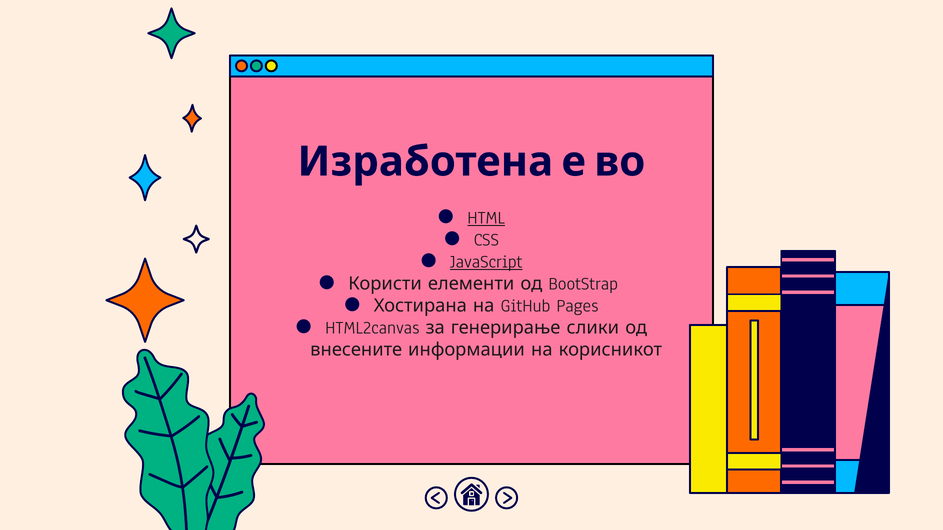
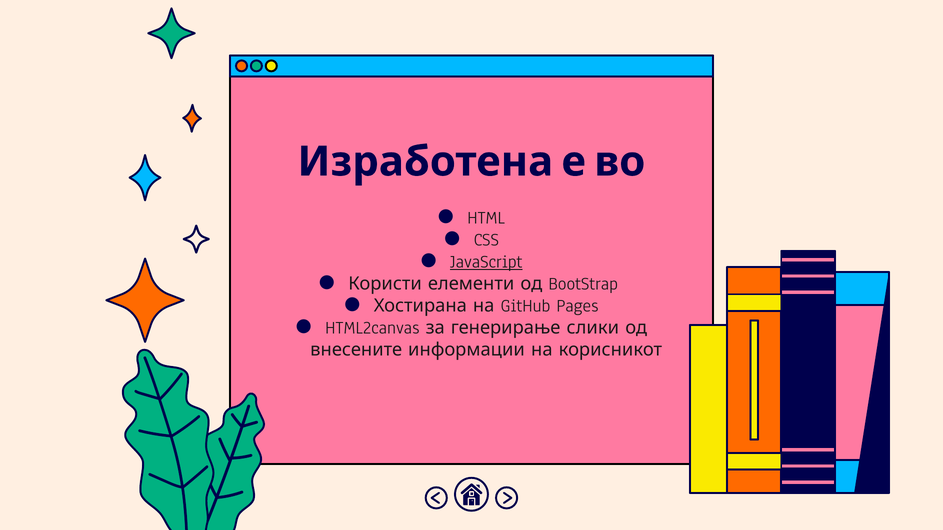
HTML underline: present -> none (486, 218)
